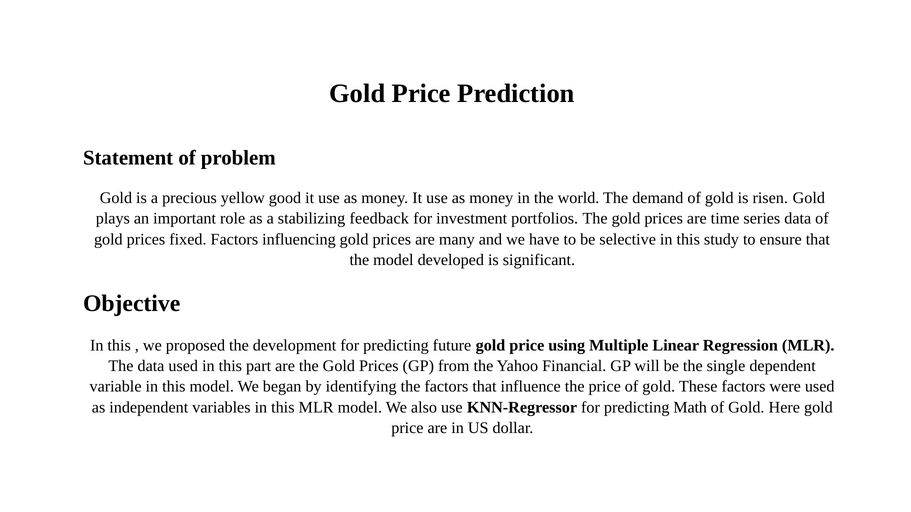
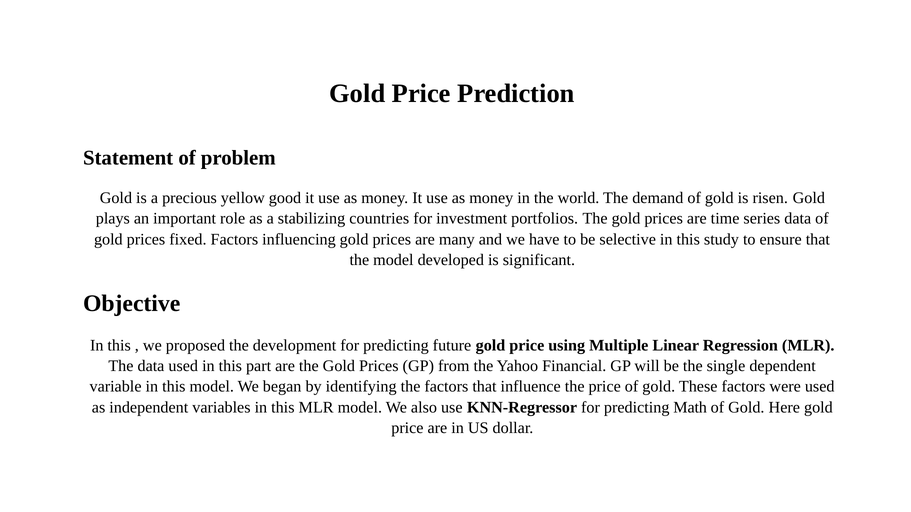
feedback: feedback -> countries (379, 219)
